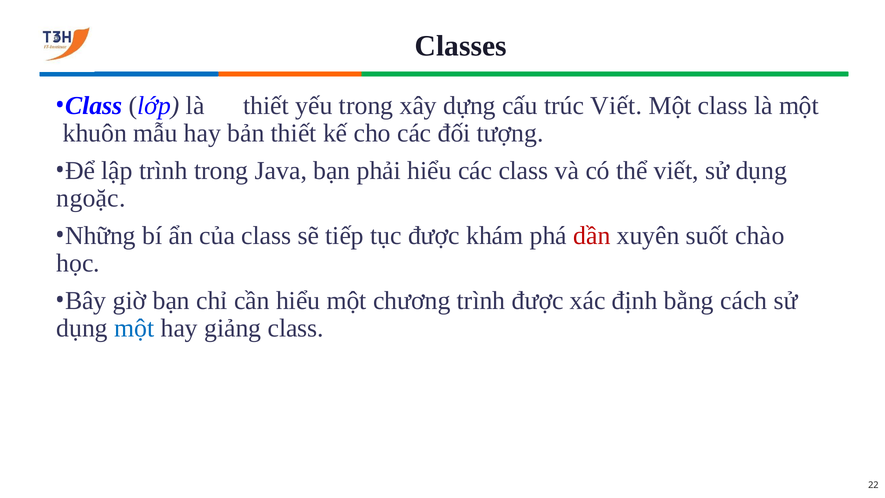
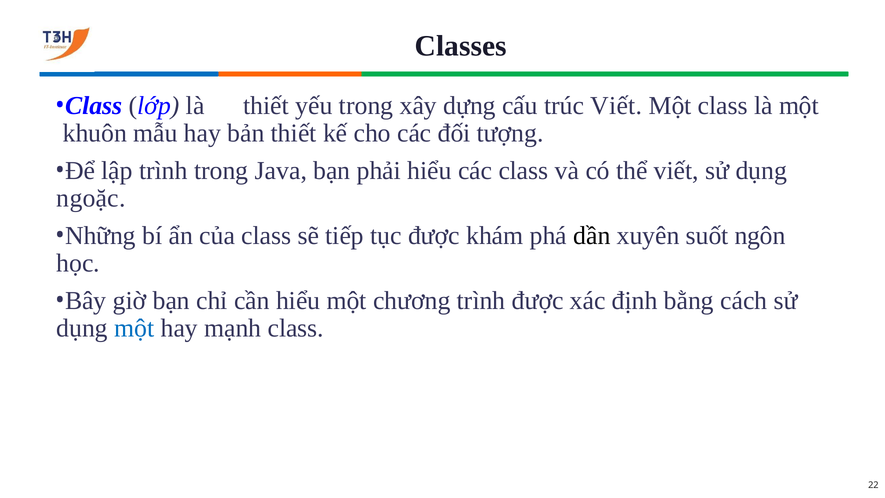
dần colour: red -> black (592, 235)
chào: chào -> ngôn (760, 235)
giảng: giảng -> mạnh (233, 328)
